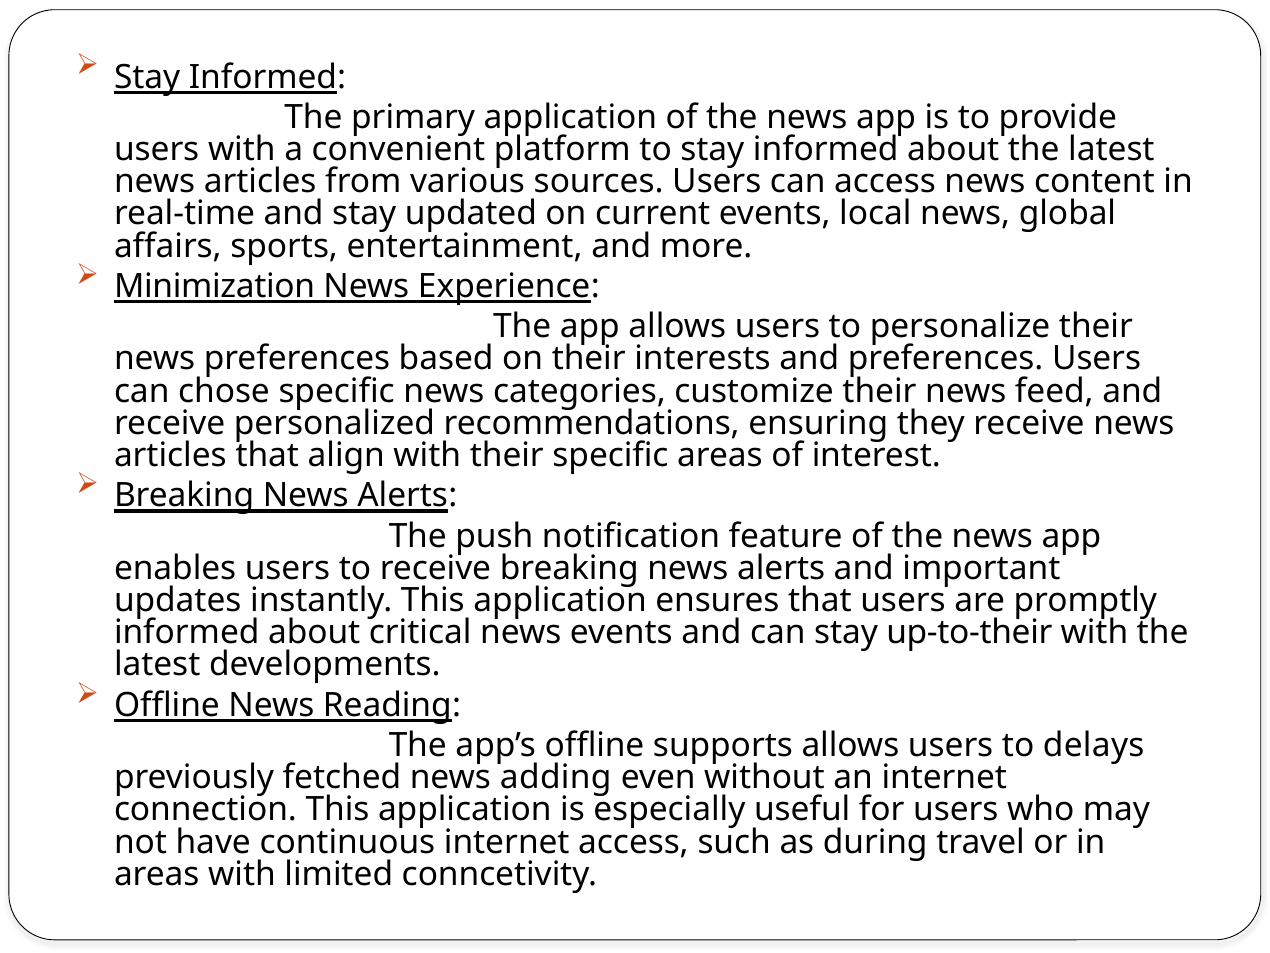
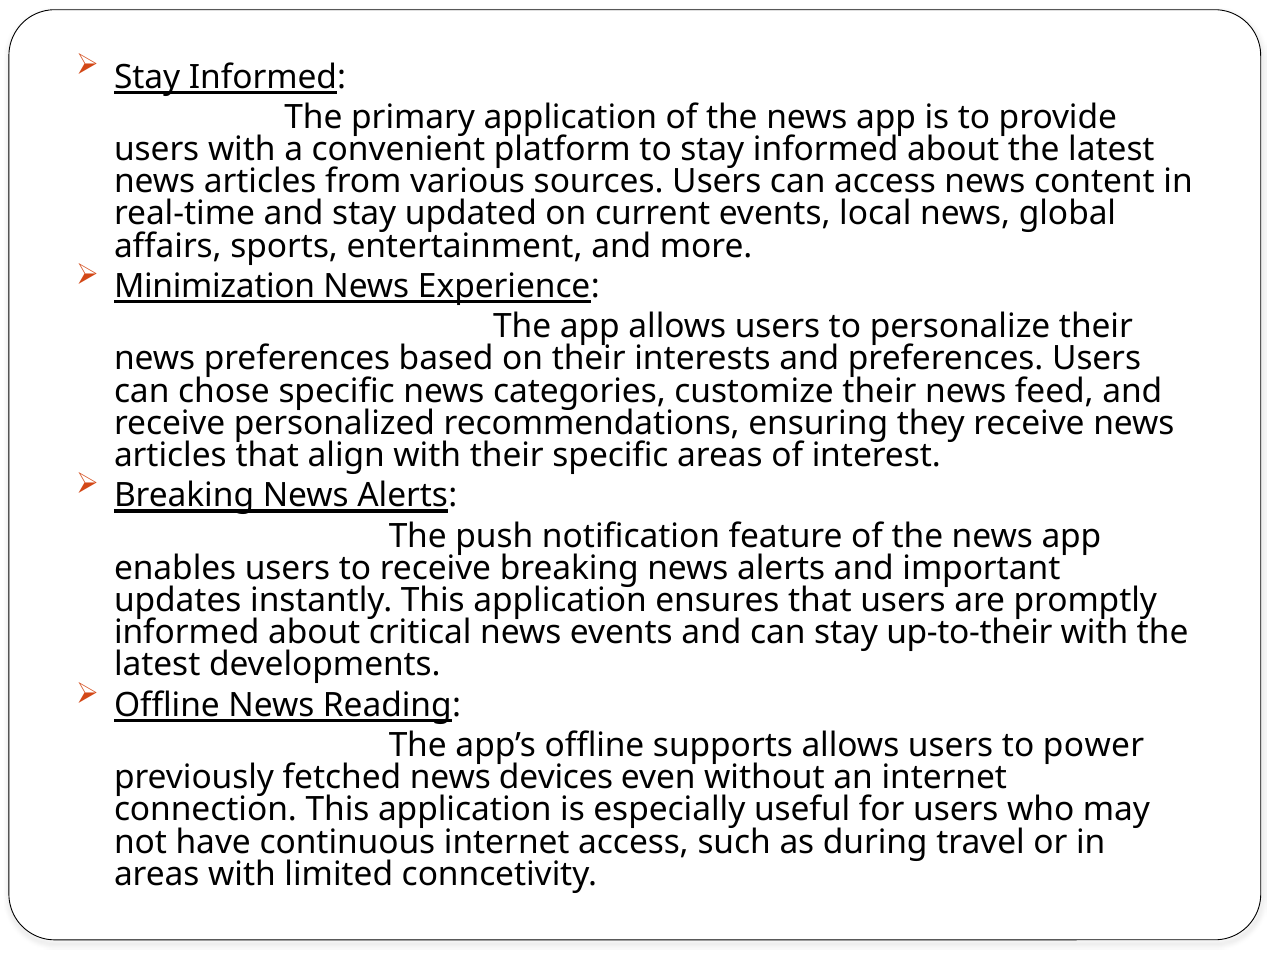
delays: delays -> power (1094, 745)
adding: adding -> devices (556, 777)
